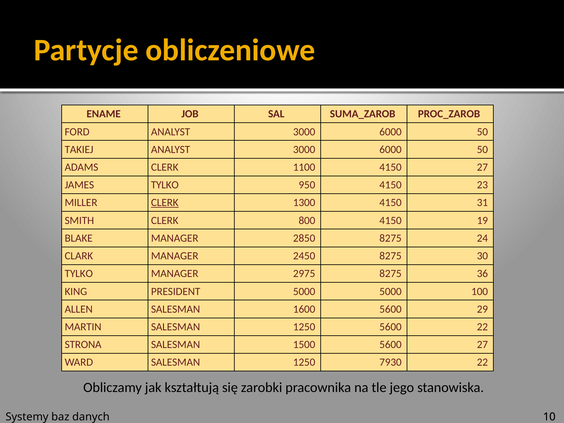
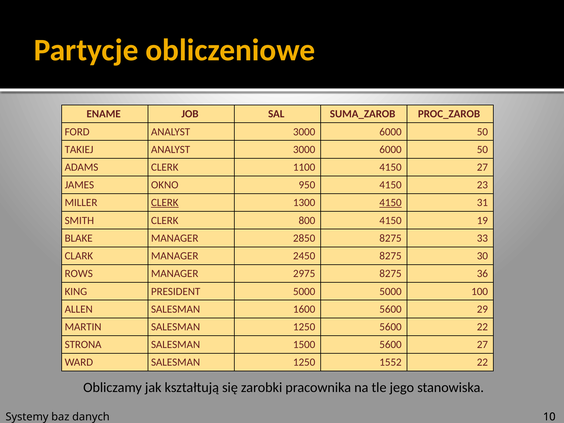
JAMES TYLKO: TYLKO -> OKNO (165, 185)
4150 underline: none -> present (391, 203)
24: 24 -> 33 (482, 238)
TYLKO: TYLKO -> ROWS (79, 274)
7930: 7930 -> 1552 (391, 362)
